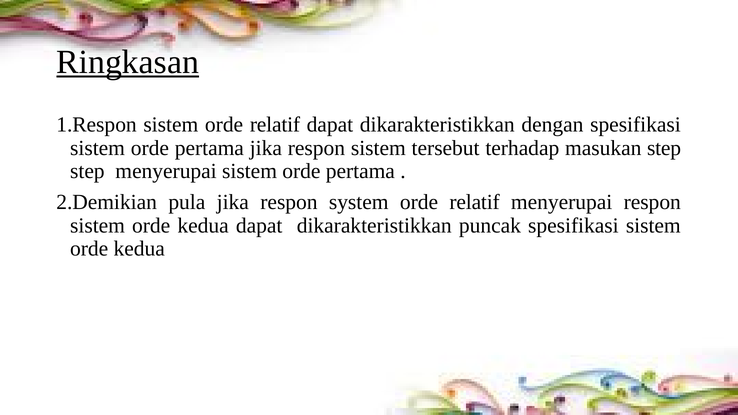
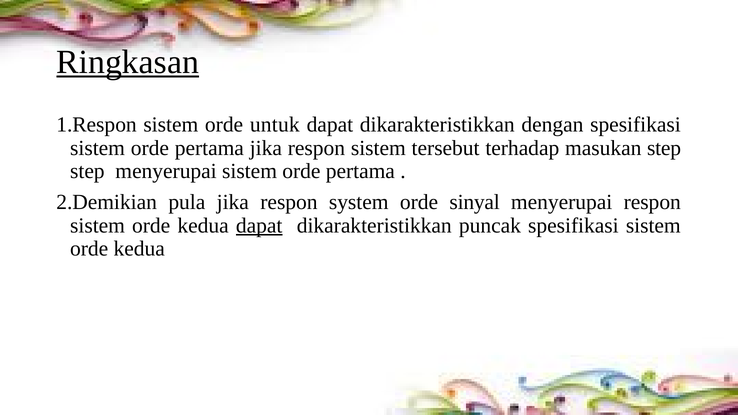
sistem orde relatif: relatif -> untuk (275, 125)
system orde relatif: relatif -> sinyal (475, 202)
dapat underline: none -> present (259, 225)
